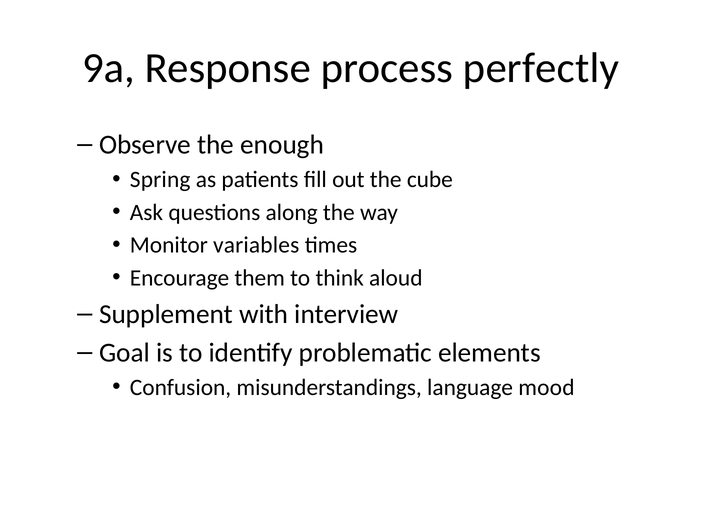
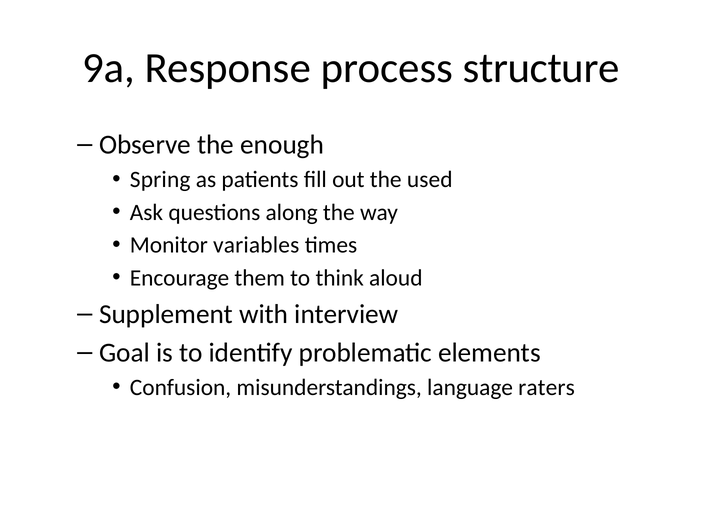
perfectly: perfectly -> structure (541, 68)
cube: cube -> used (430, 179)
mood: mood -> raters (546, 387)
